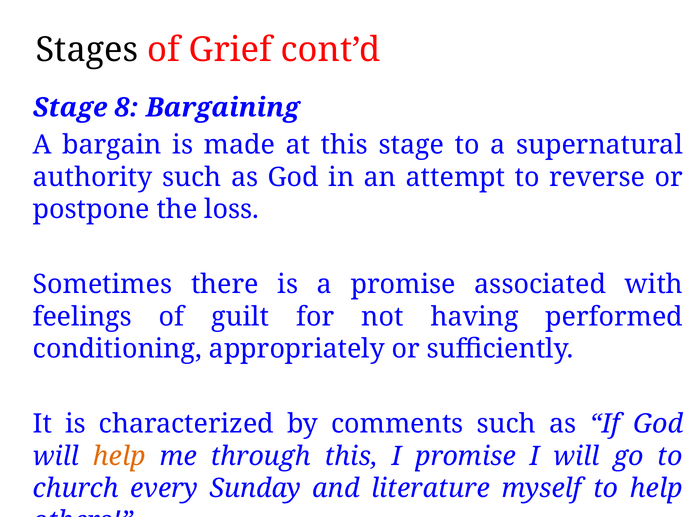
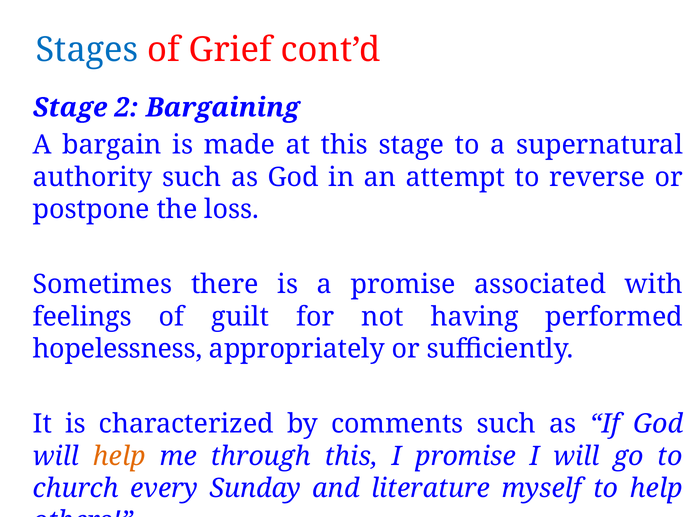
Stages colour: black -> blue (87, 50)
8: 8 -> 2 (127, 108)
conditioning: conditioning -> hopelessness (118, 349)
